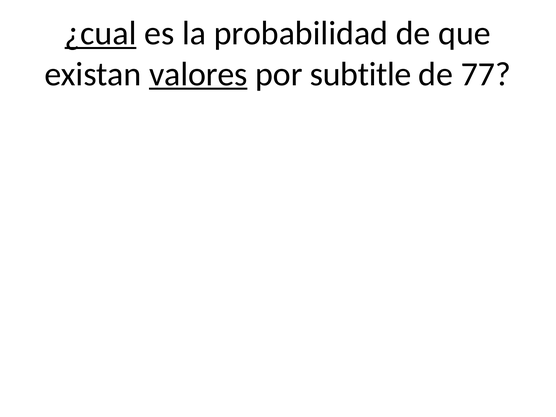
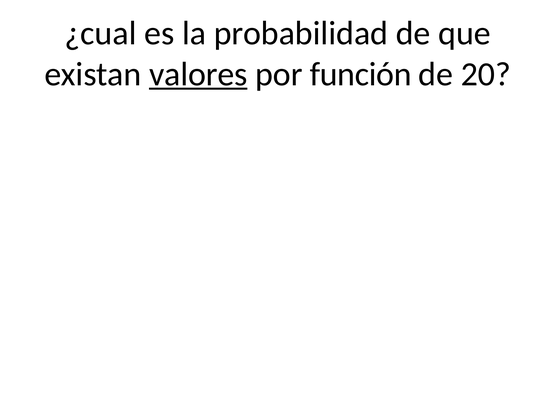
¿cual underline: present -> none (101, 33)
subtitle: subtitle -> función (361, 74)
77: 77 -> 20 (486, 74)
